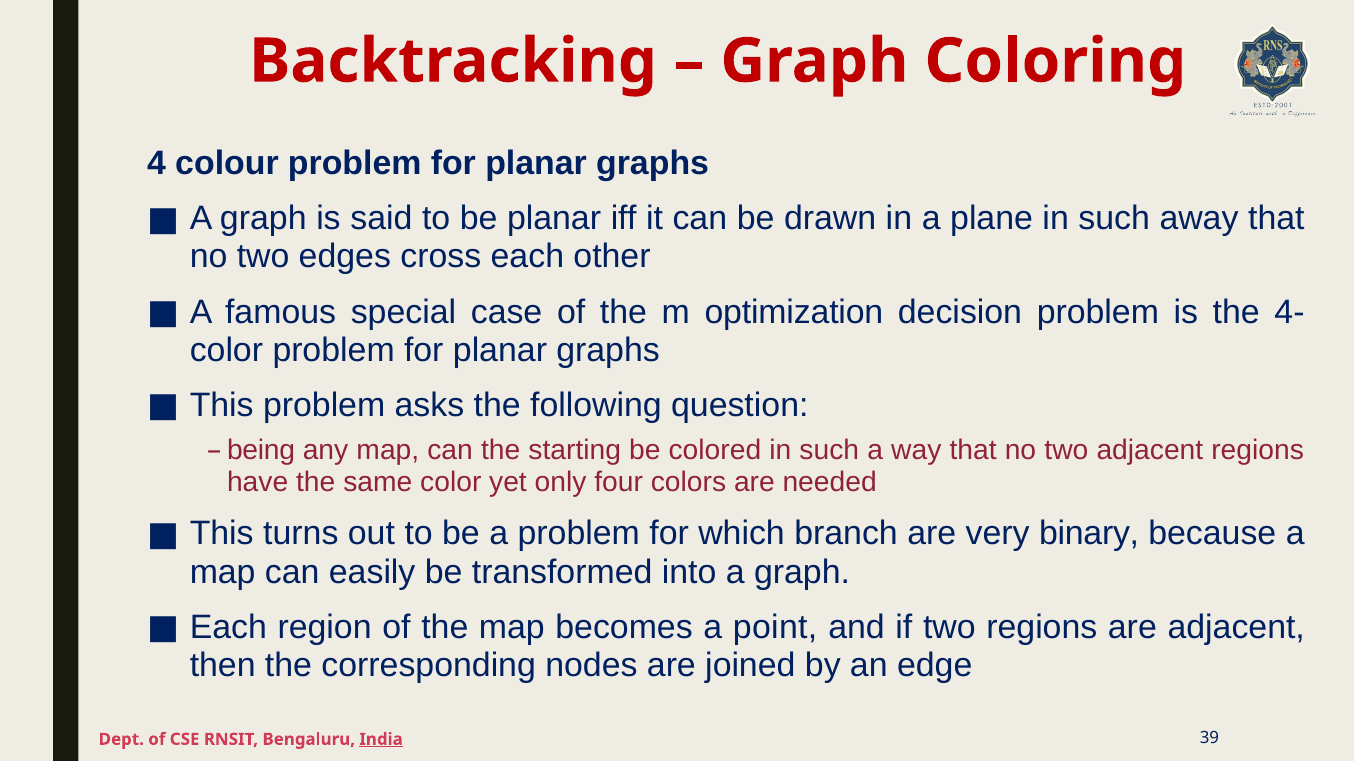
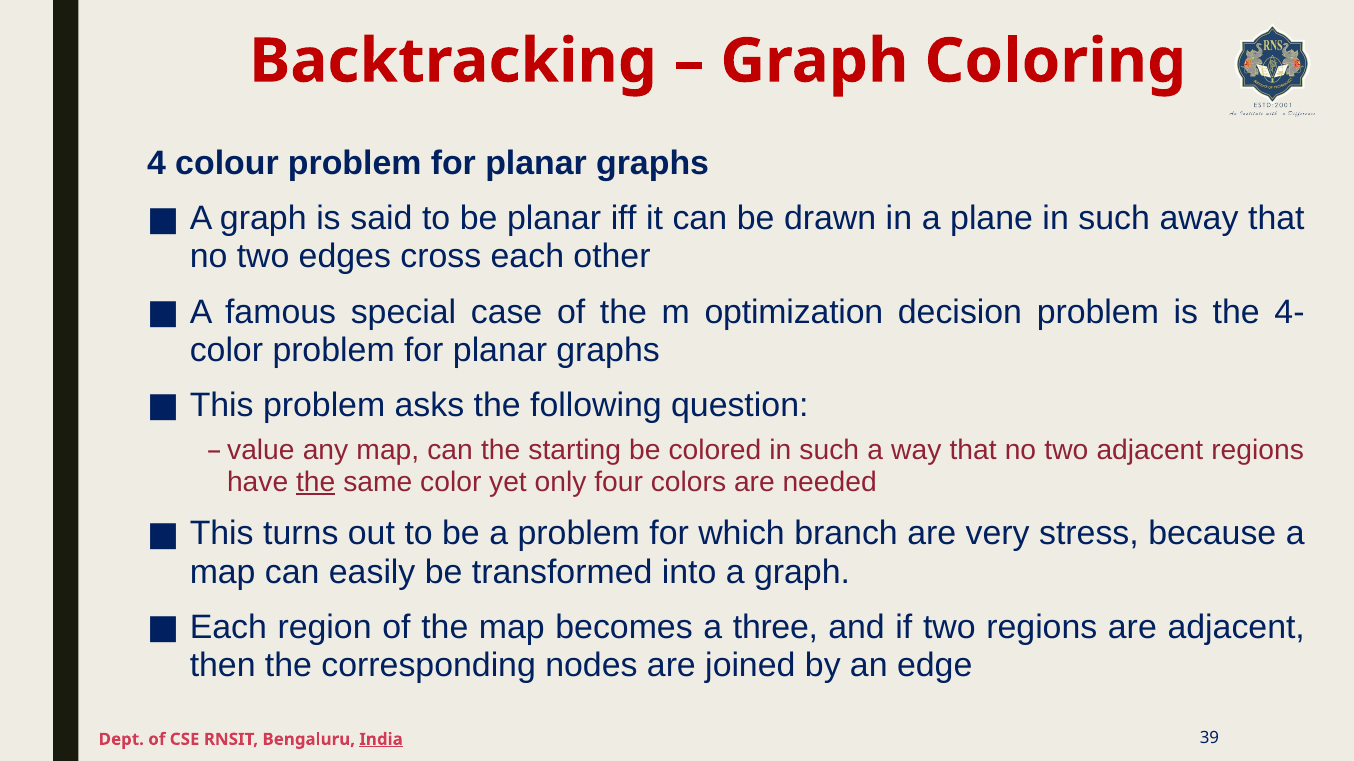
being: being -> value (261, 450)
the underline: none -> present (316, 482)
binary: binary -> stress (1089, 534)
point: point -> three (775, 628)
